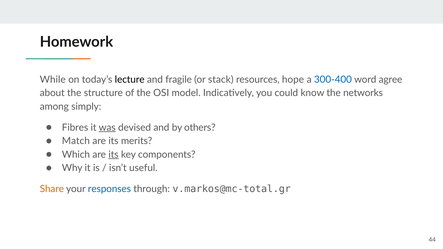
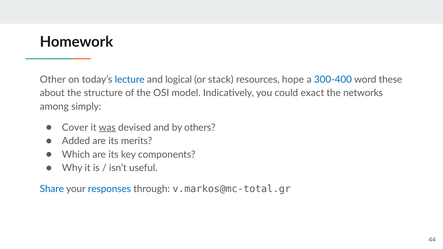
While: While -> Other (53, 80)
lecture colour: black -> blue (130, 80)
fragile: fragile -> logical (179, 80)
agree: agree -> these (391, 80)
know: know -> exact (312, 93)
Fibres: Fibres -> Cover (75, 128)
Match: Match -> Added (76, 141)
its underline: present -> none (113, 155)
Share colour: orange -> blue (52, 189)
